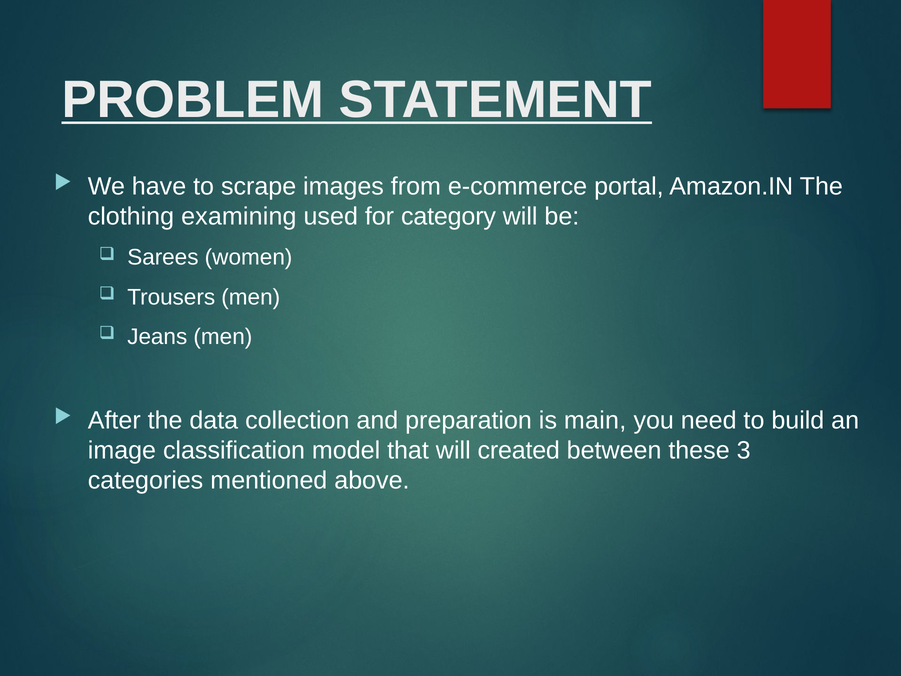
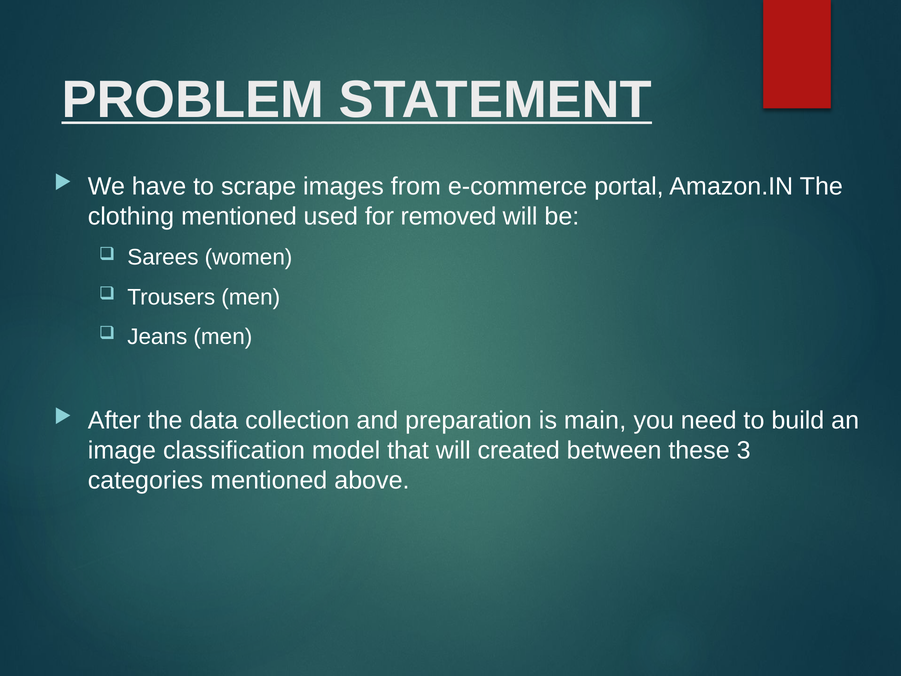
clothing examining: examining -> mentioned (239, 217)
category: category -> removed (449, 217)
